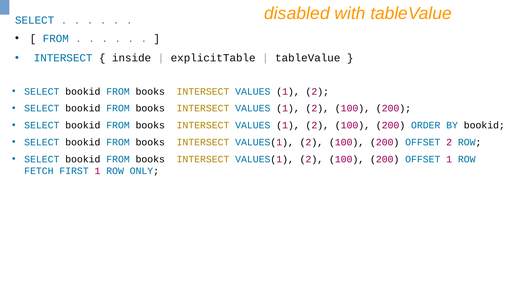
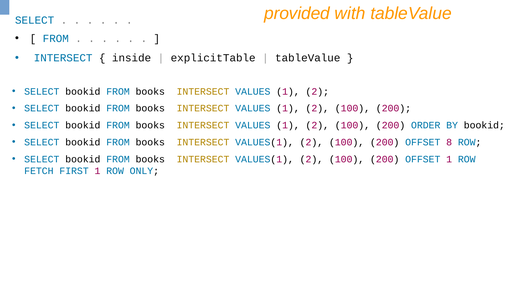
disabled: disabled -> provided (297, 14)
OFFSET 2: 2 -> 8 (449, 142)
